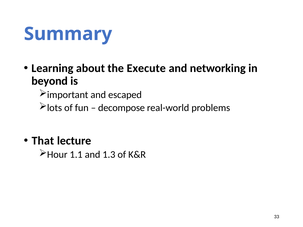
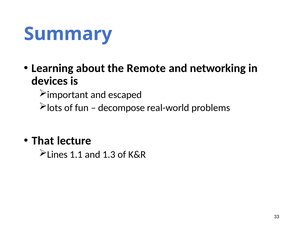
Execute: Execute -> Remote (146, 68)
beyond: beyond -> devices (50, 81)
Hour: Hour -> Lines (57, 155)
